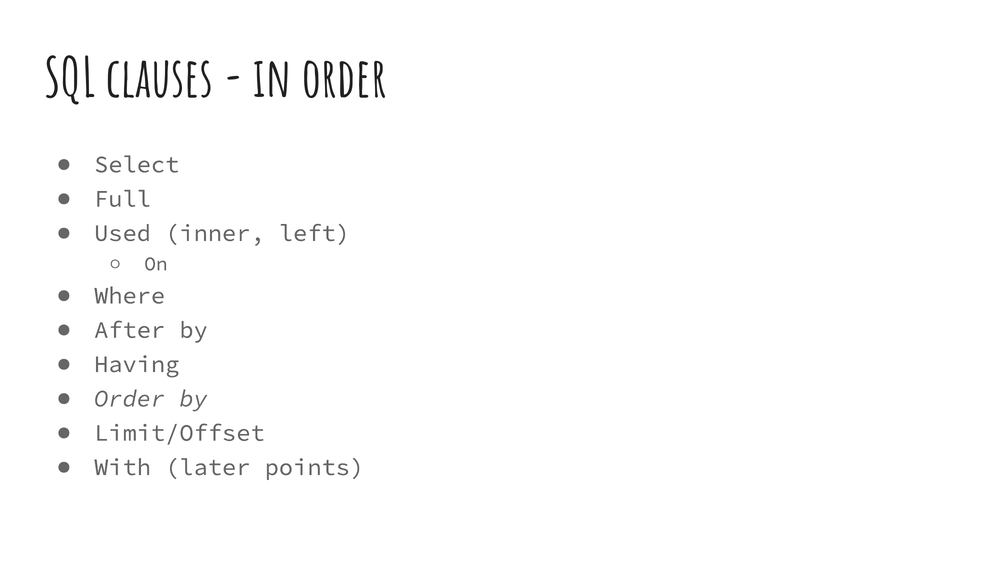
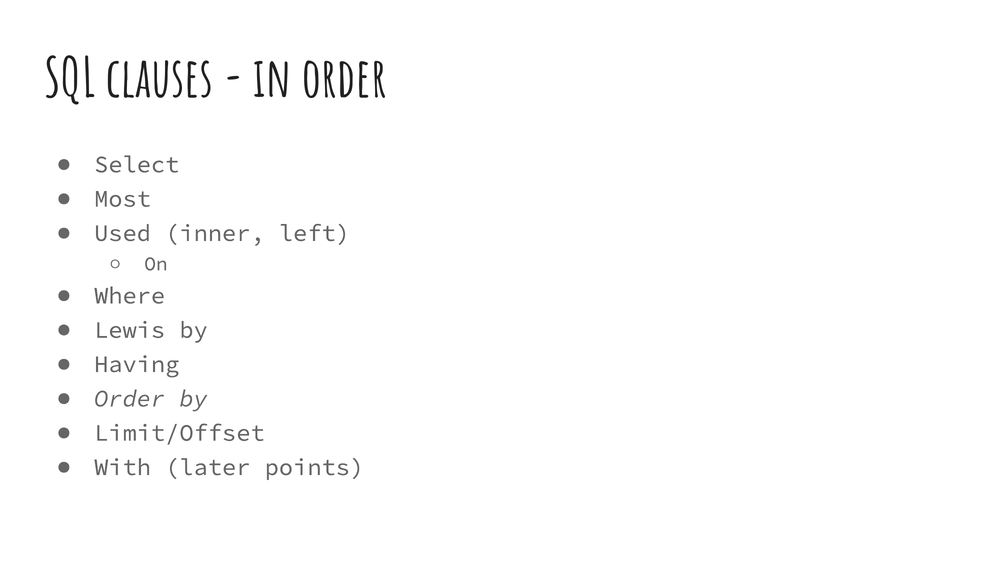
Full: Full -> Most (123, 199)
After: After -> Lewis (130, 330)
